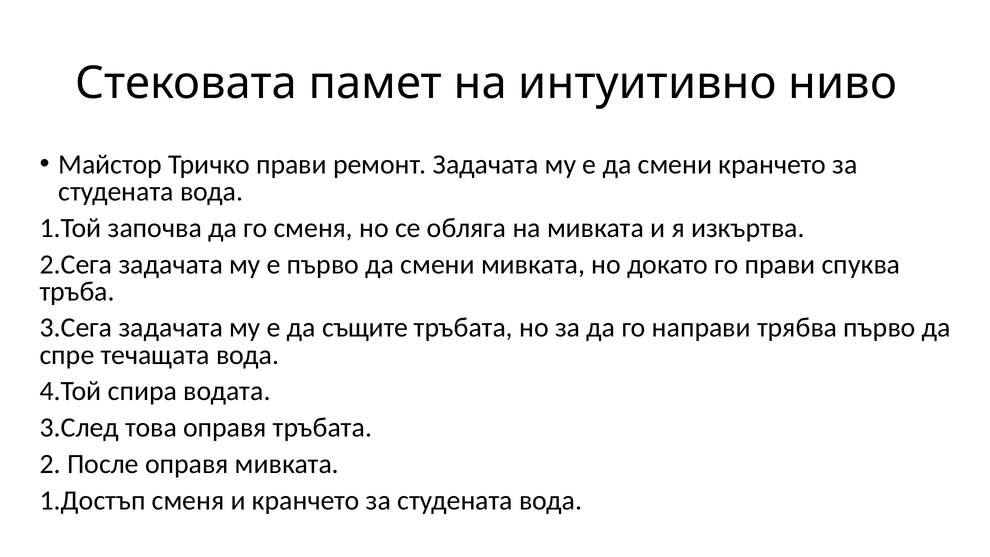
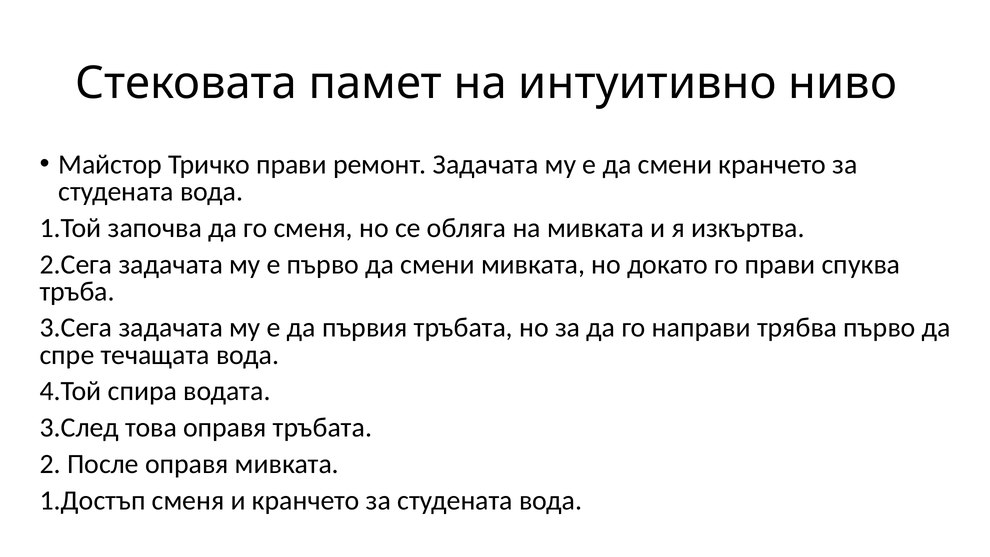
същите: същите -> първия (365, 328)
